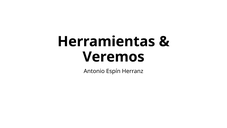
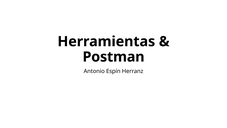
Veremos: Veremos -> Postman (114, 57)
